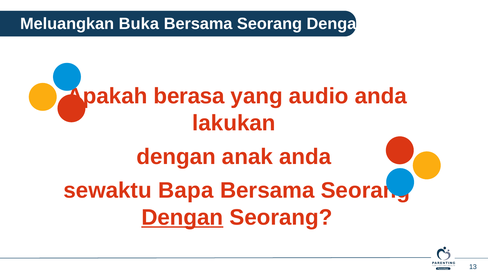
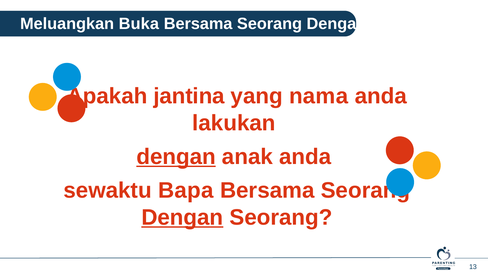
berasa: berasa -> jantina (189, 96)
audio: audio -> nama (319, 96)
dengan underline: none -> present (176, 157)
